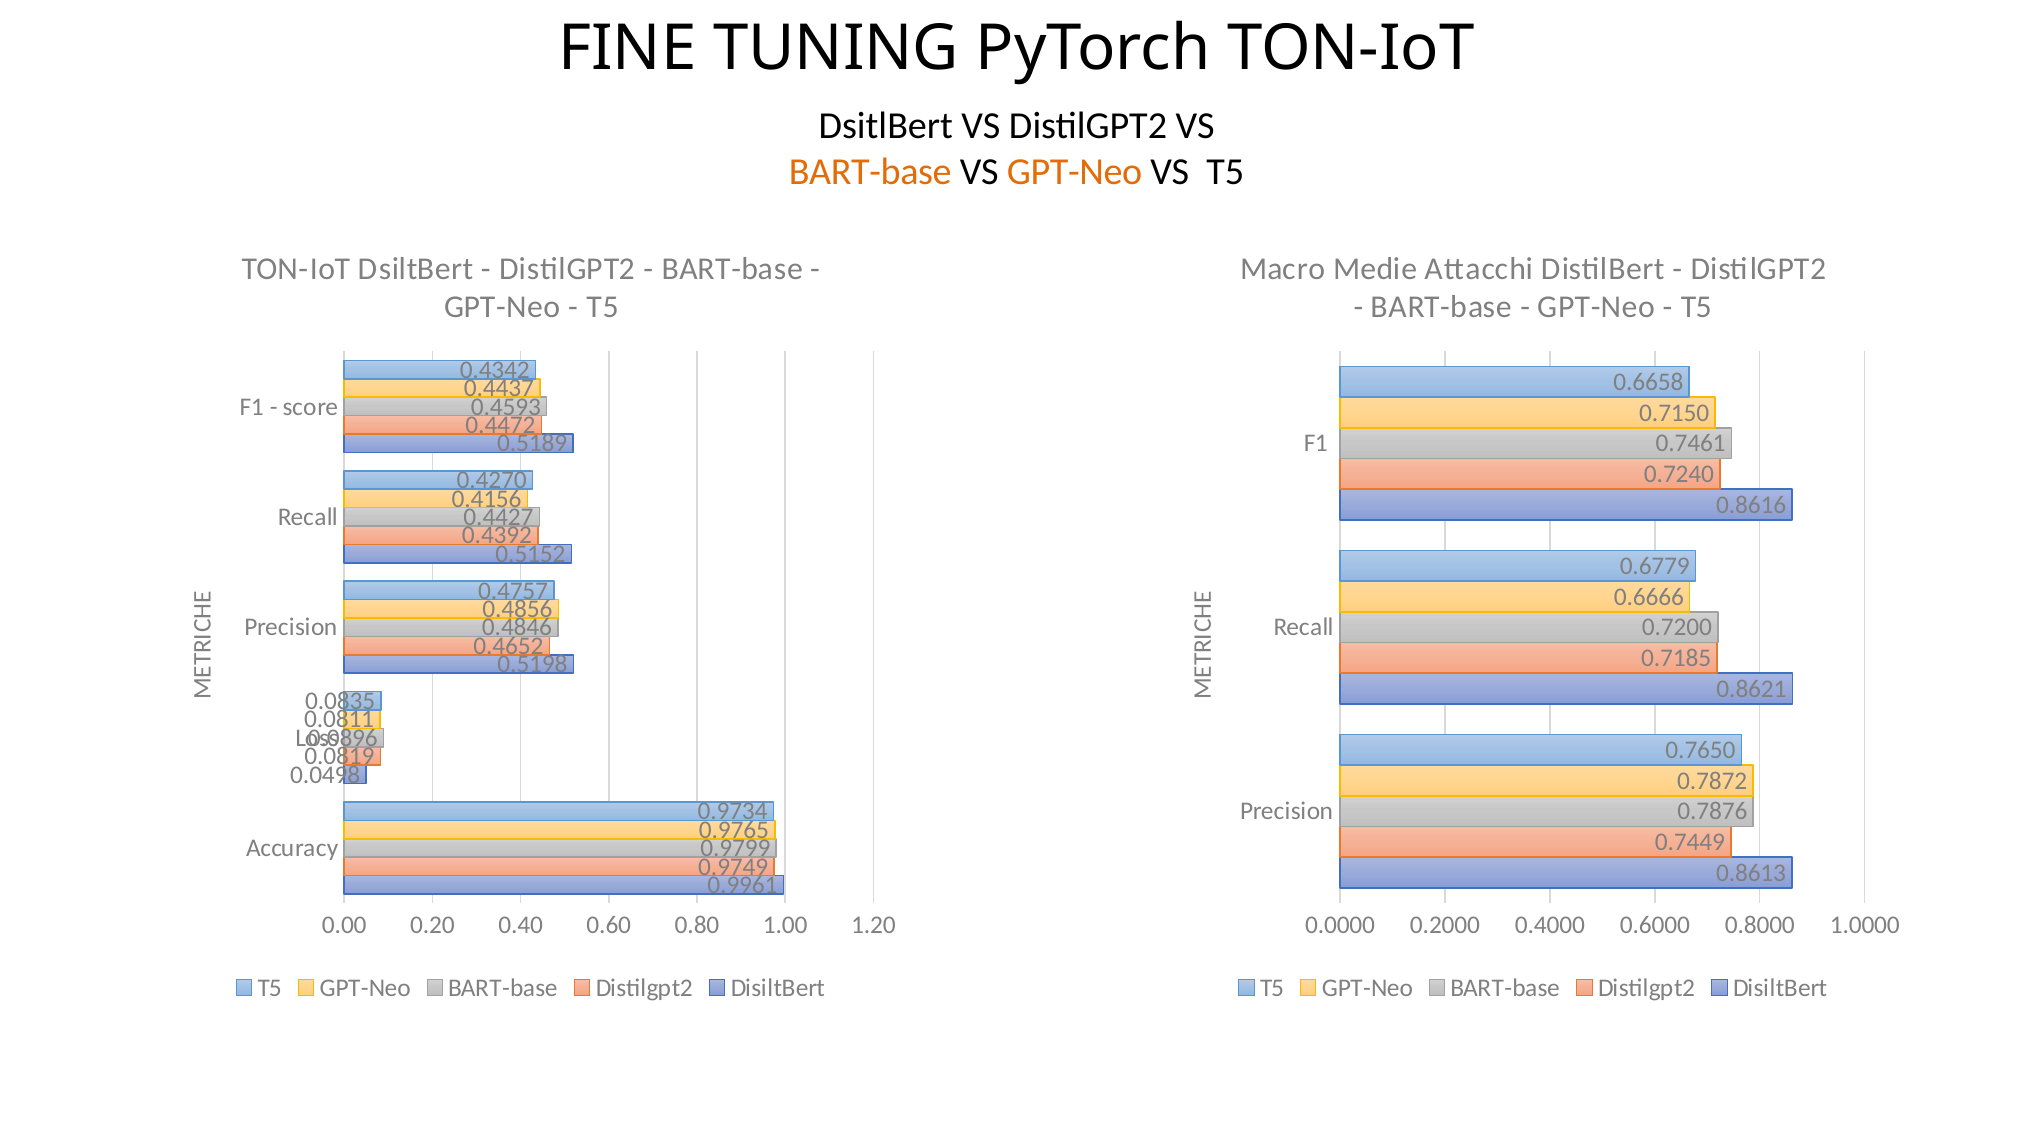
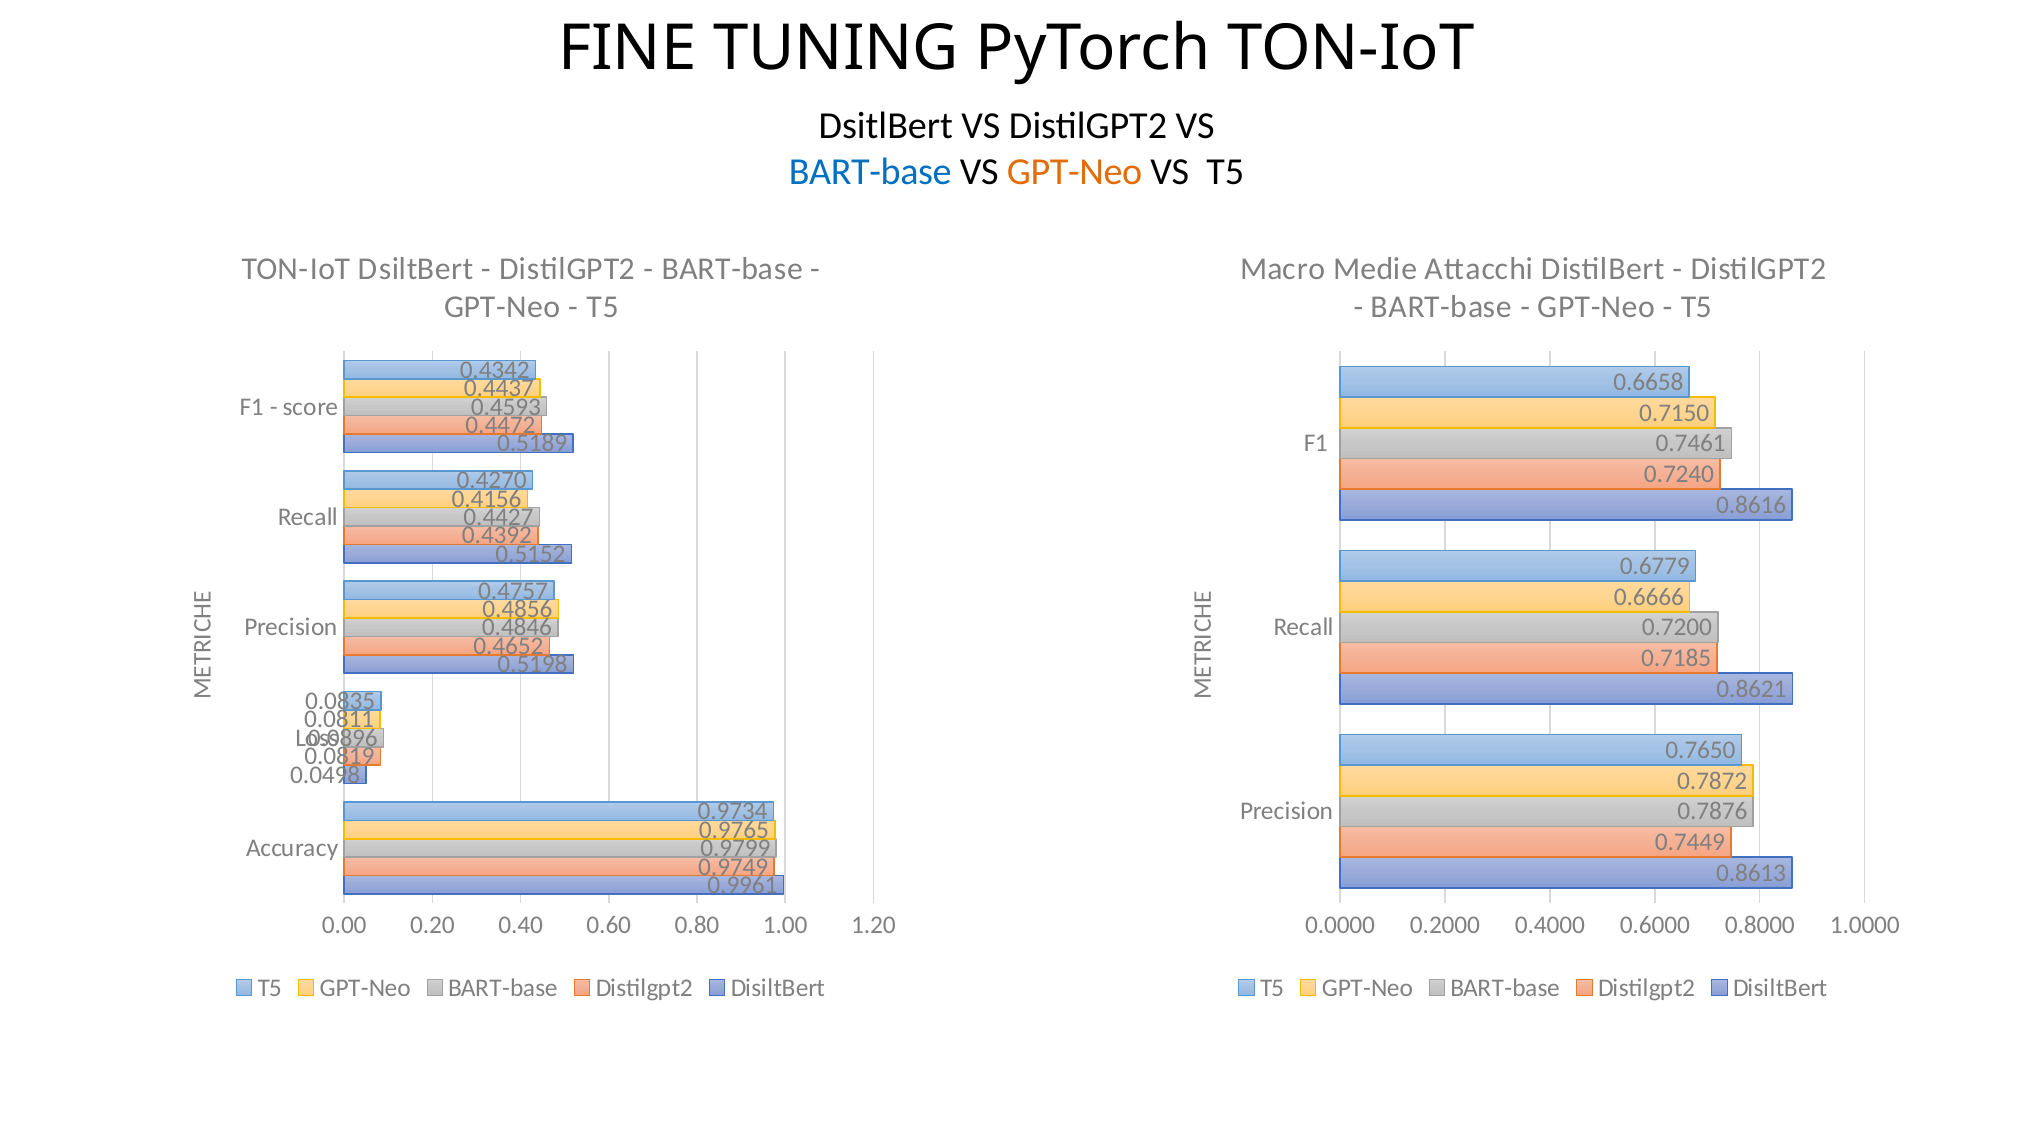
BART-base colour: orange -> blue (870, 172)
